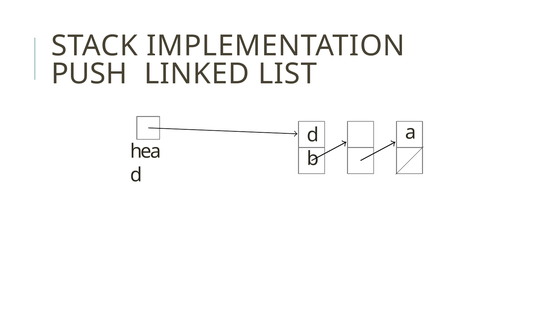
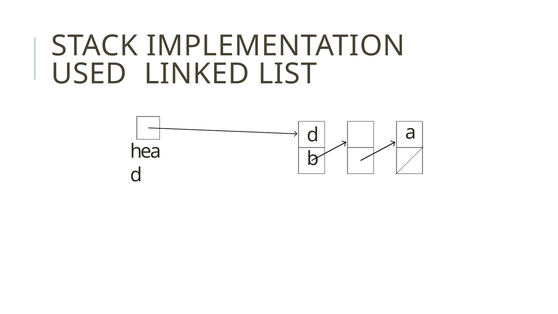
PUSH: PUSH -> USED (89, 74)
